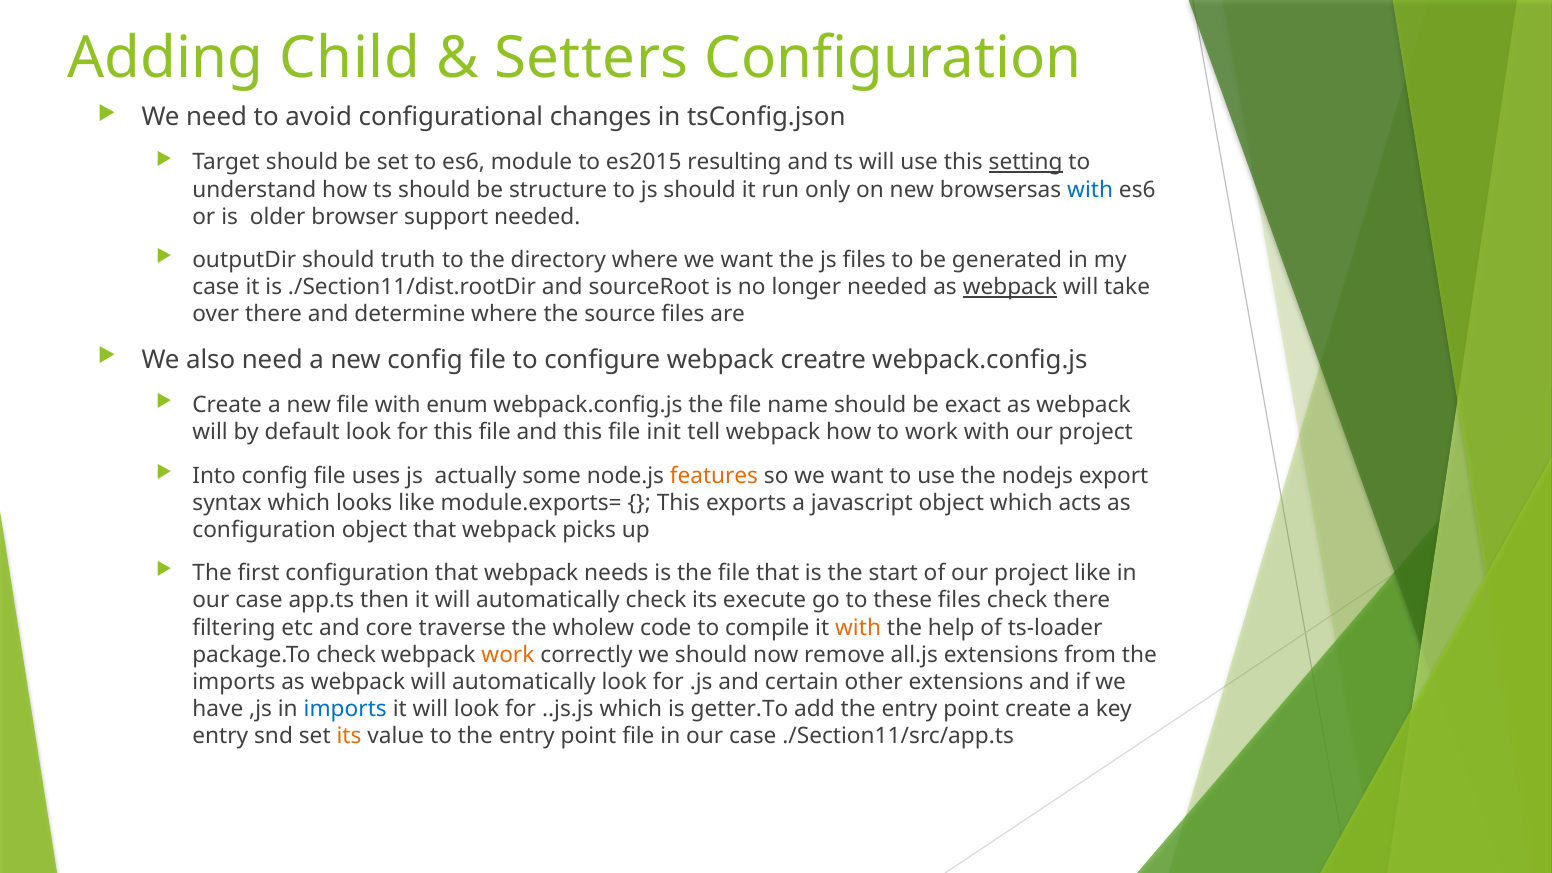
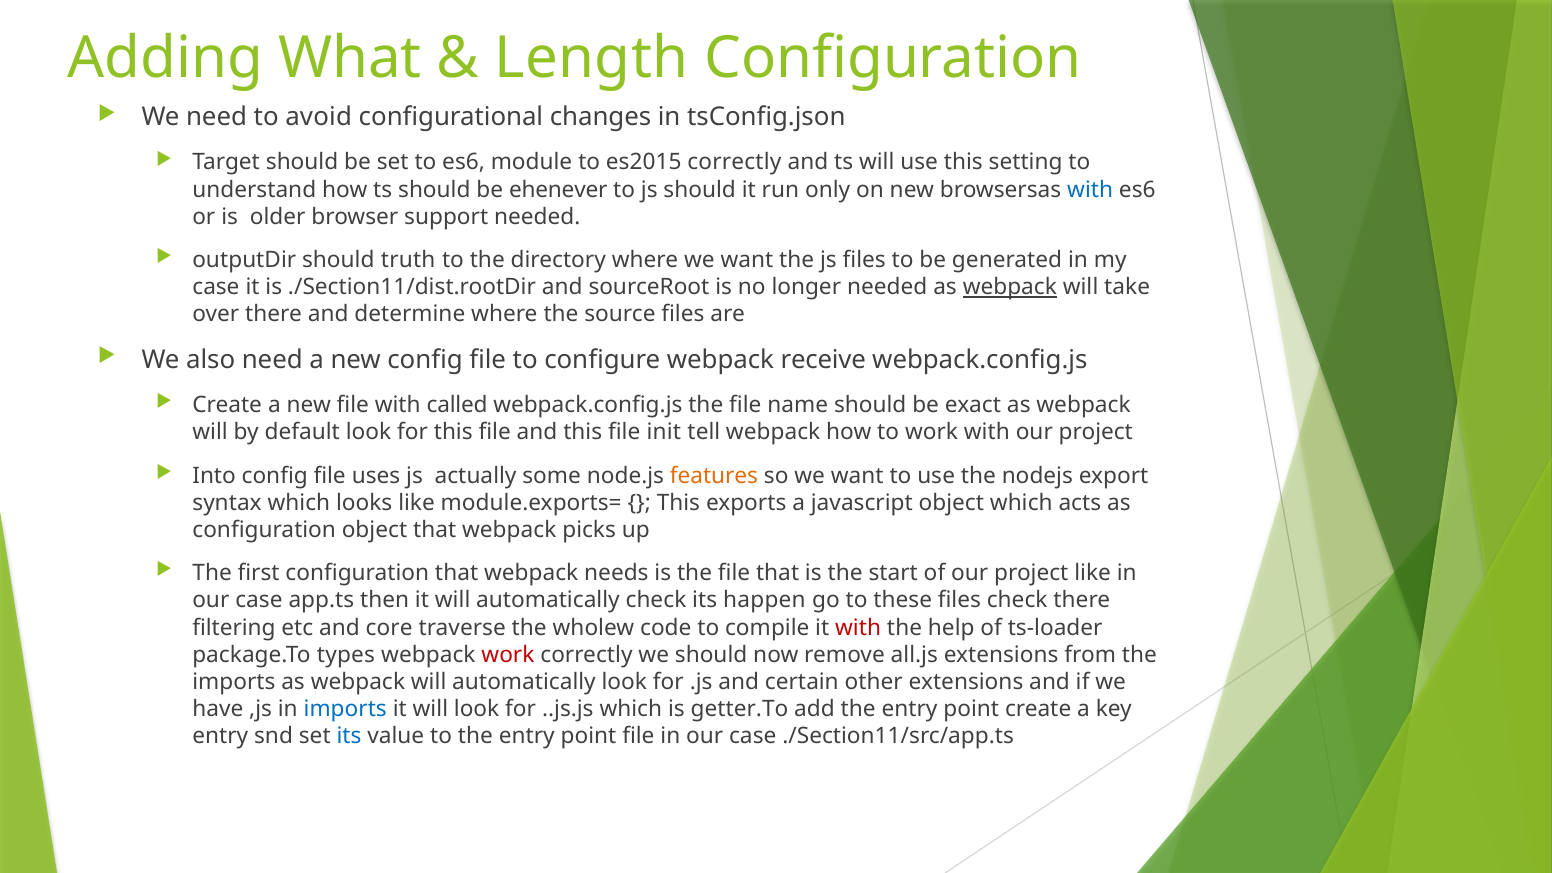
Child: Child -> What (350, 58)
Setters: Setters -> Length (591, 58)
es2015 resulting: resulting -> correctly (734, 162)
setting underline: present -> none (1026, 162)
structure: structure -> ehenever (558, 190)
creatre: creatre -> receive (823, 360)
enum: enum -> called (457, 405)
execute: execute -> happen (764, 600)
with colour: orange -> red (858, 628)
package.To check: check -> types (346, 655)
work colour: orange -> red (508, 655)
its colour: orange -> blue (349, 736)
